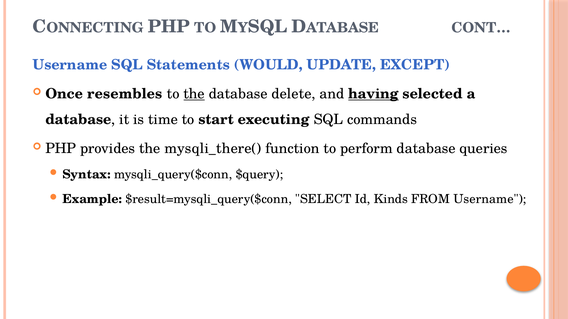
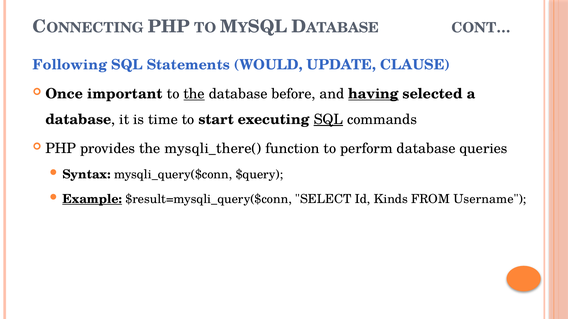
Username: Username -> Following (70, 65)
EXCEPT: EXCEPT -> CLAUSE (415, 65)
resembles: resembles -> important (125, 94)
delete: delete -> before (294, 94)
SQL underline: none -> present (328, 120)
Example underline: none -> present (92, 199)
